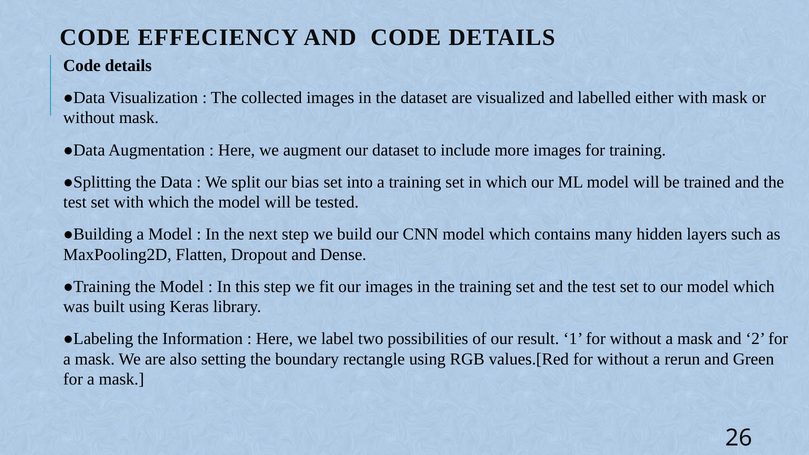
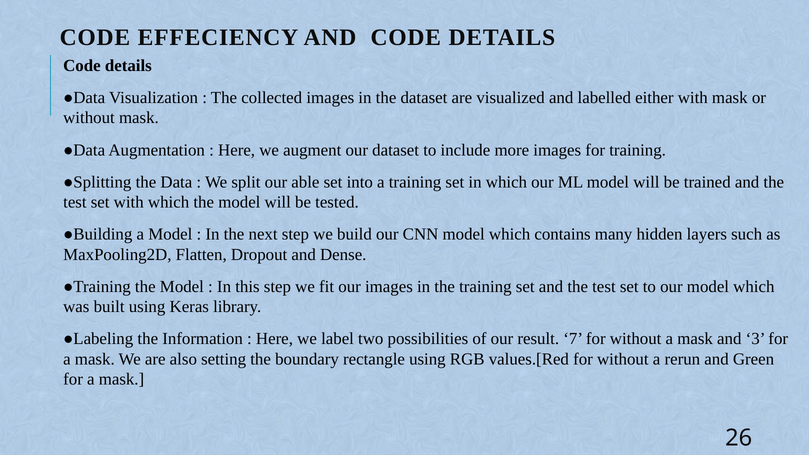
bias: bias -> able (305, 182)
1: 1 -> 7 (573, 339)
2: 2 -> 3 (756, 339)
